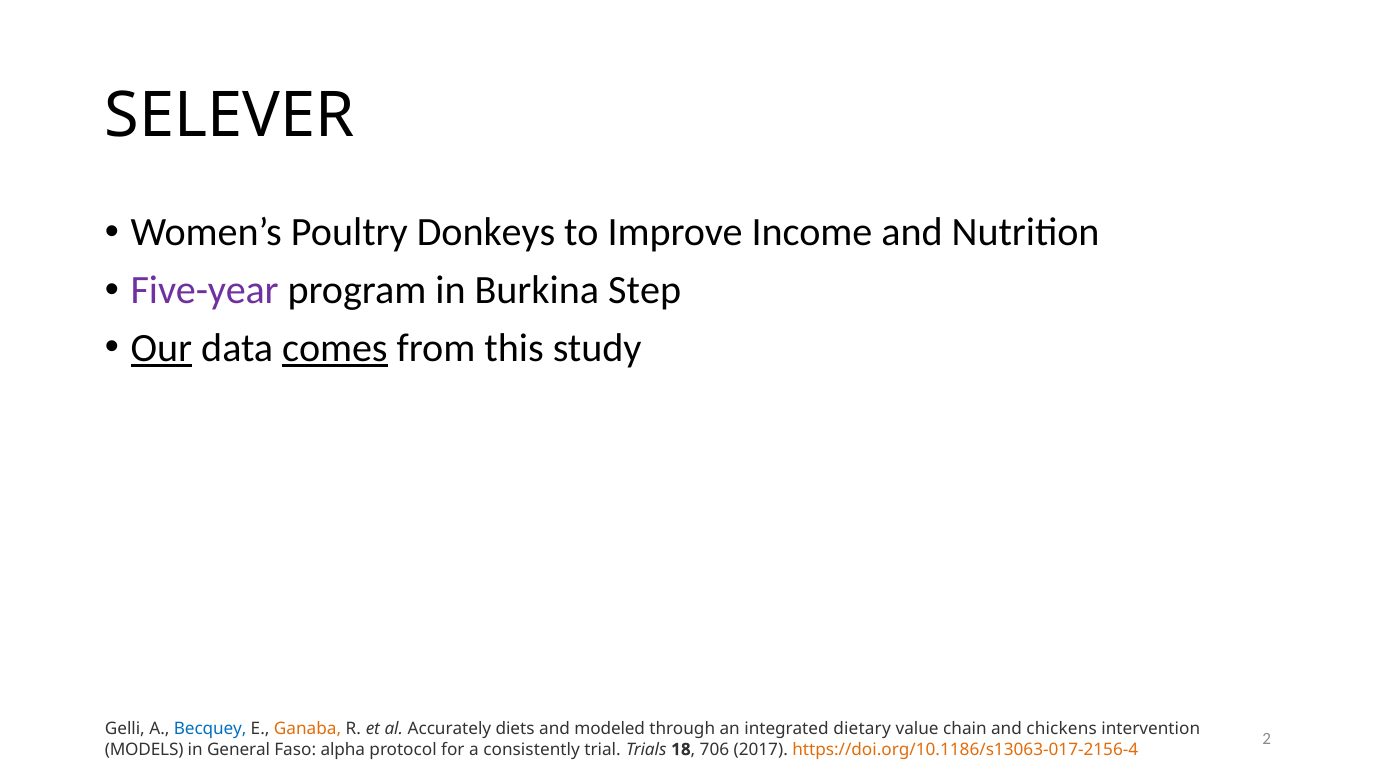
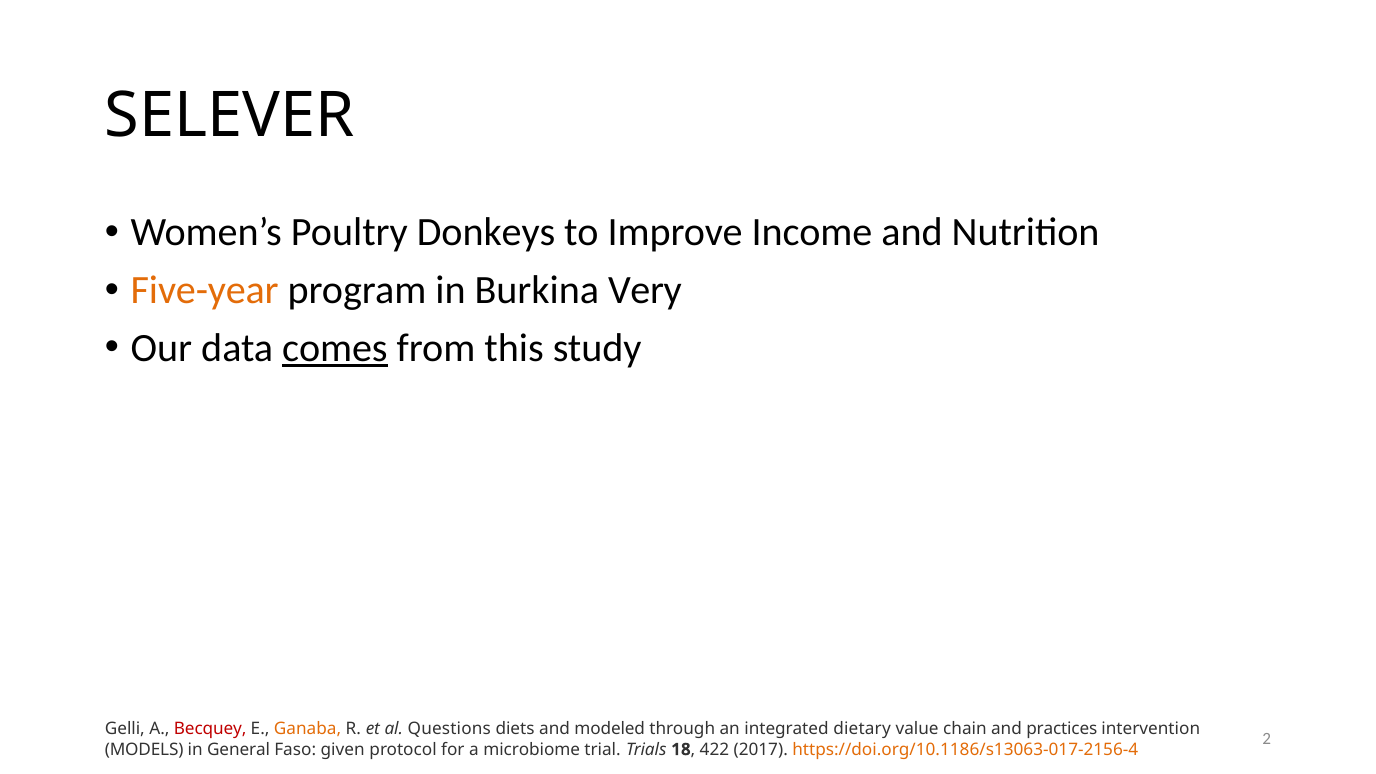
Five-year colour: purple -> orange (205, 290)
Step: Step -> Very (645, 290)
Our underline: present -> none (161, 348)
Becquey colour: blue -> red (210, 729)
Accurately: Accurately -> Questions (449, 729)
chickens: chickens -> practices (1062, 729)
alpha: alpha -> given (343, 749)
consistently: consistently -> microbiome (532, 749)
706: 706 -> 422 (714, 749)
